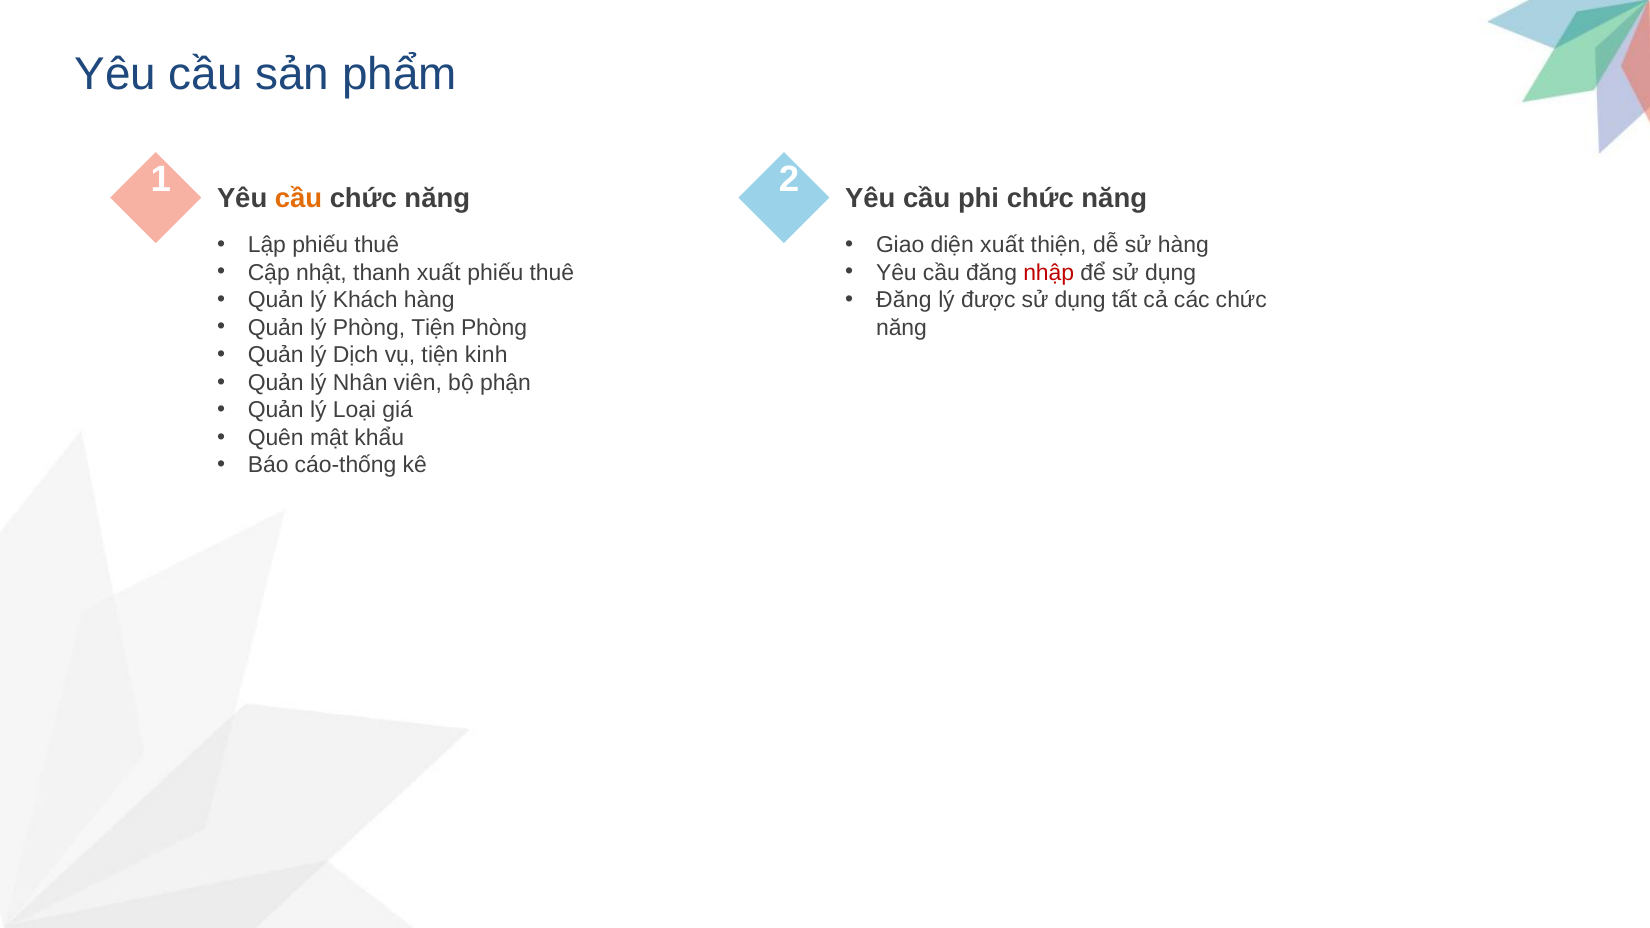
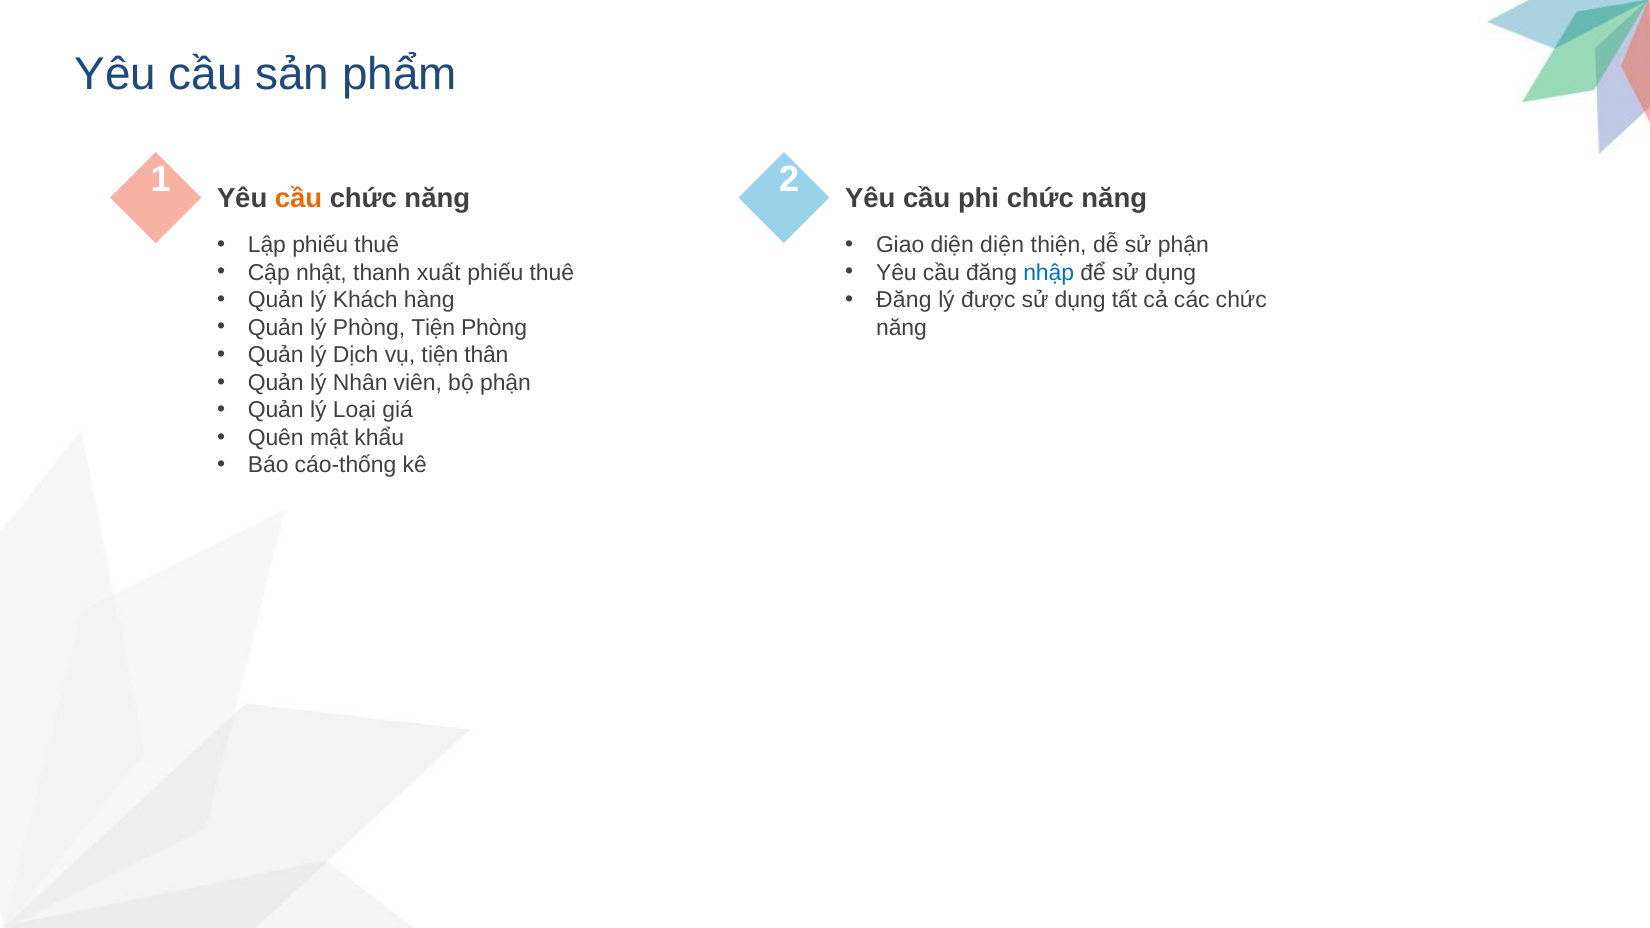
diện xuất: xuất -> diện (1002, 245)
sử hàng: hàng -> phận (1183, 245)
nhập colour: red -> blue (1049, 273)
kinh: kinh -> thân (486, 355)
